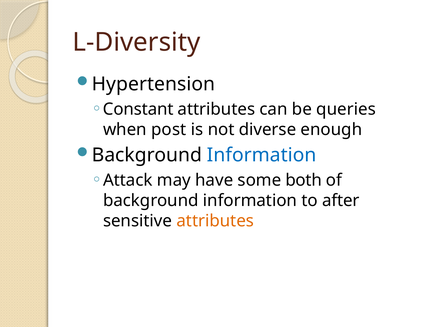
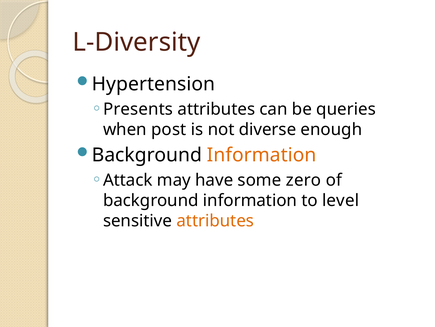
Constant: Constant -> Presents (138, 109)
Information colour: blue -> orange (262, 155)
both: both -> zero (304, 180)
after: after -> level (341, 200)
